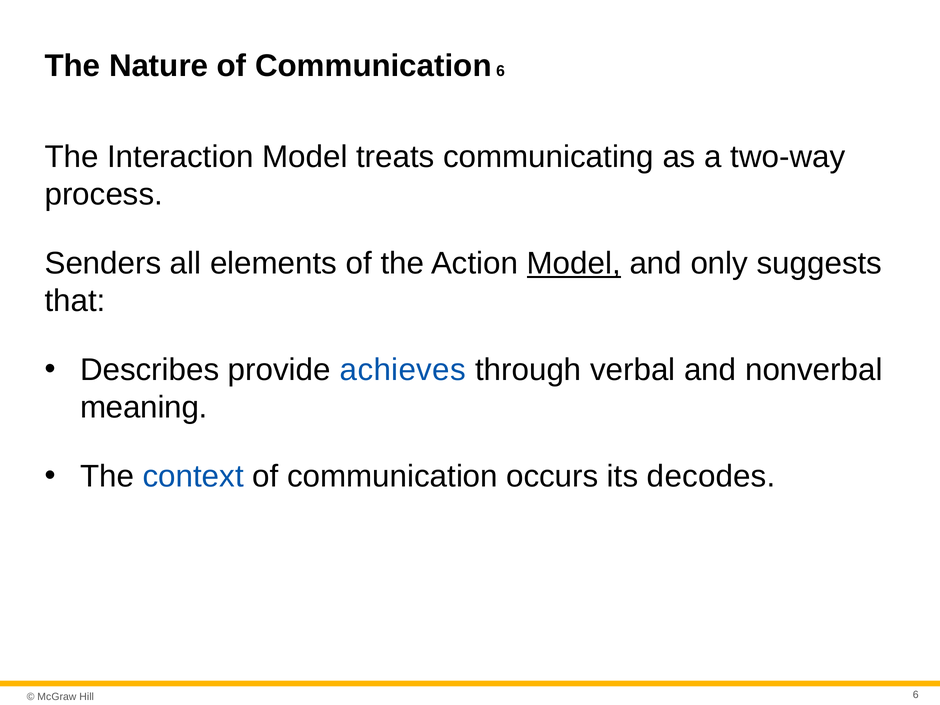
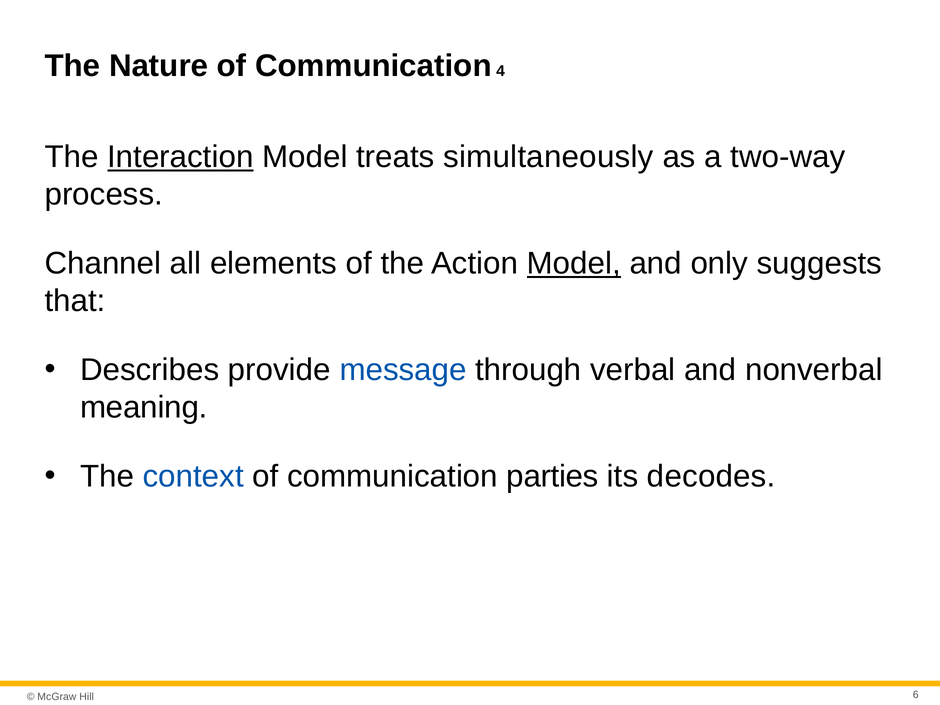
Communication 6: 6 -> 4 (501, 71)
Interaction underline: none -> present (180, 157)
communicating: communicating -> simultaneously (548, 157)
Senders: Senders -> Channel (103, 263)
achieves: achieves -> message (403, 370)
occurs: occurs -> parties (552, 476)
